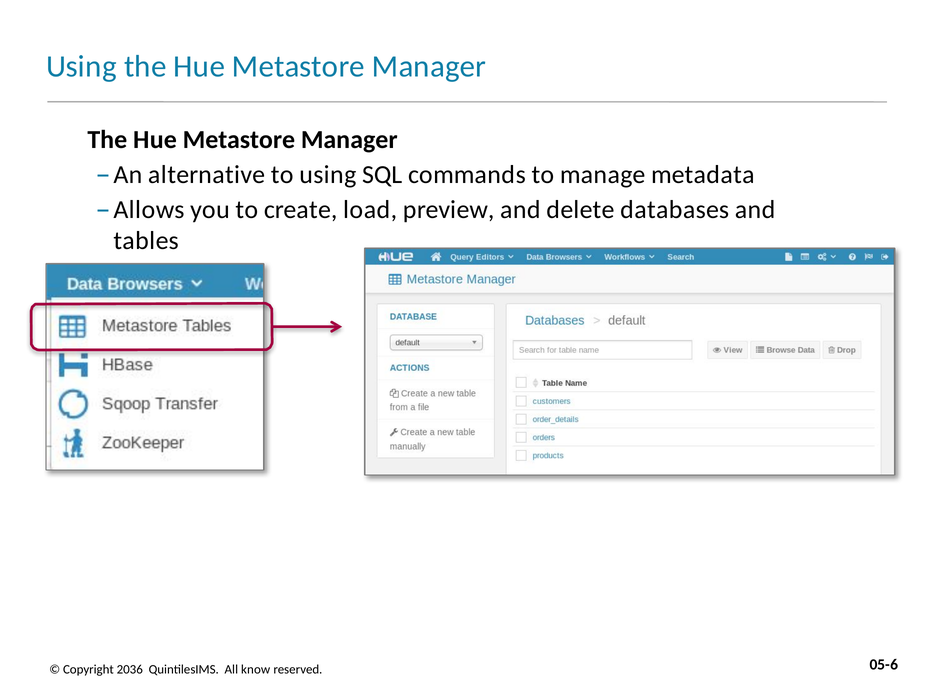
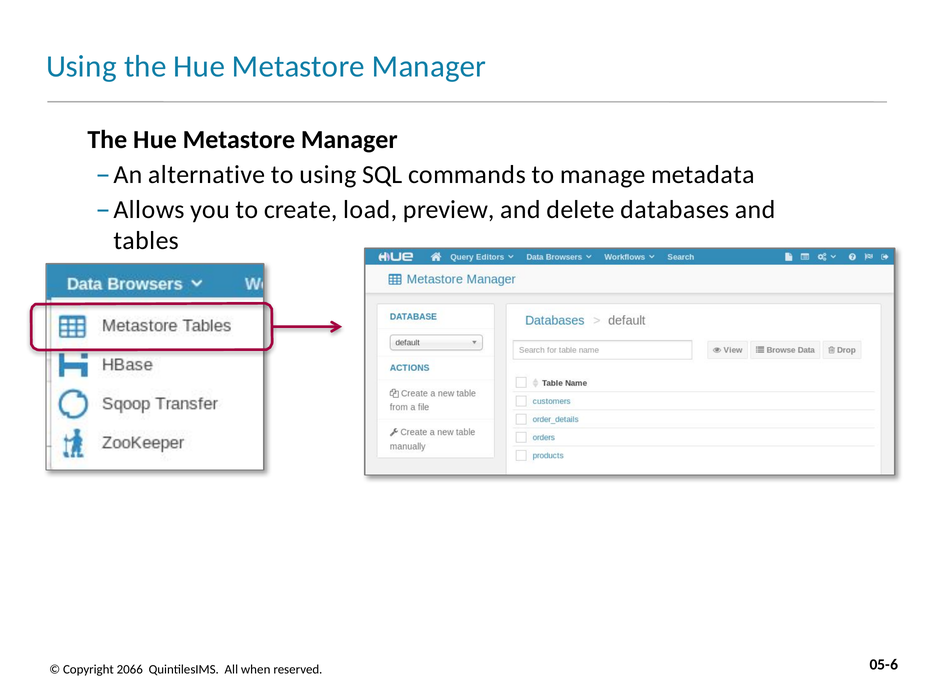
2036: 2036 -> 2066 (130, 669)
know: know -> when (256, 669)
